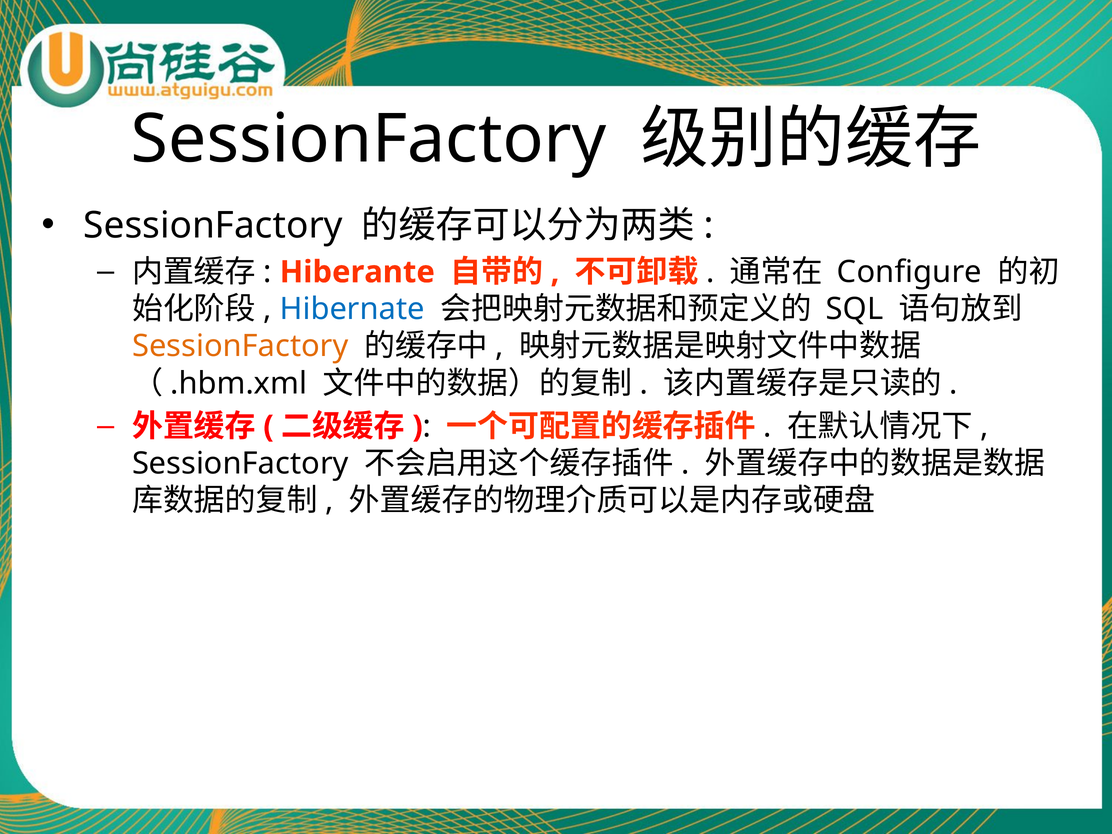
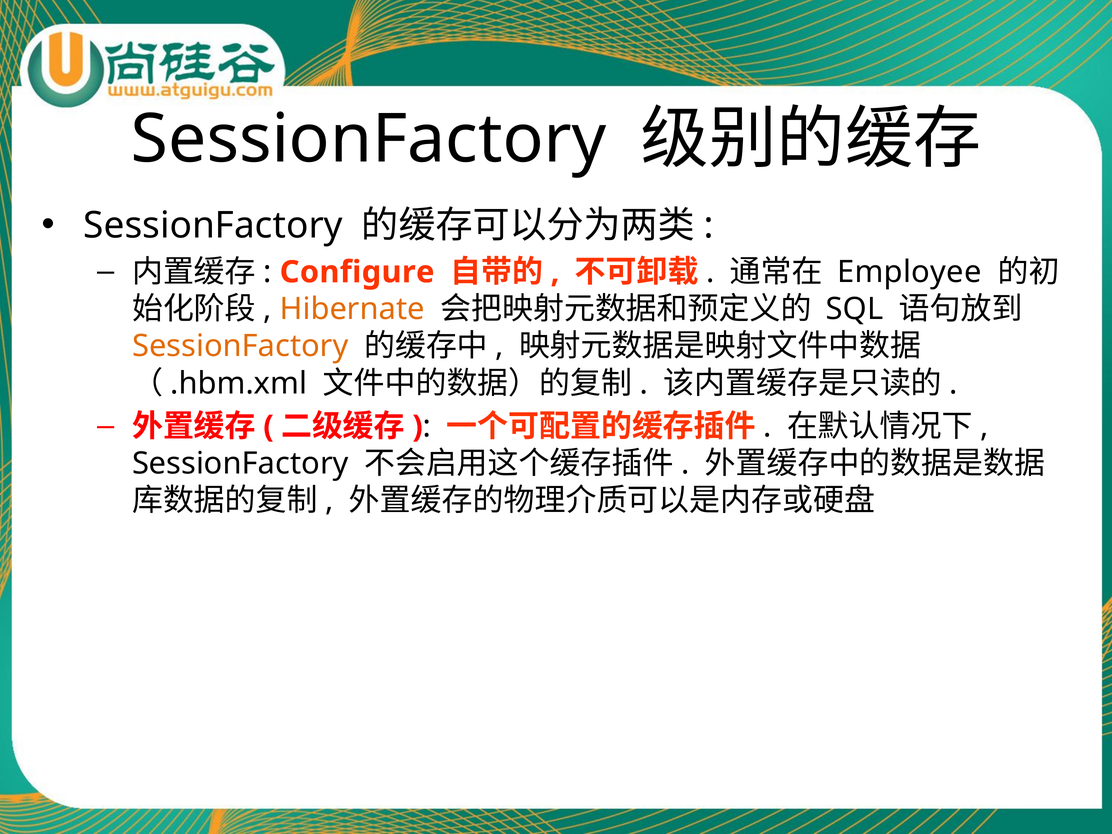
Hiberante: Hiberante -> Configure (357, 272)
Configure: Configure -> Employee (909, 272)
Hibernate colour: blue -> orange (352, 309)
